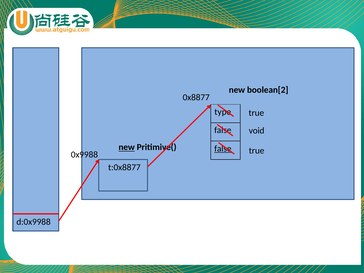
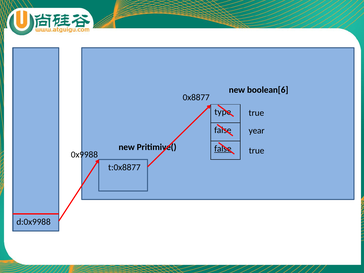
boolean[2: boolean[2 -> boolean[6 (268, 90)
void: void -> year (257, 131)
new underline: present -> none (127, 147)
